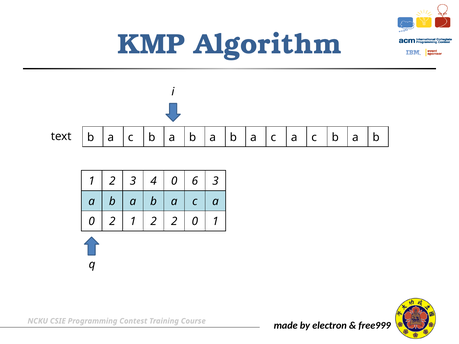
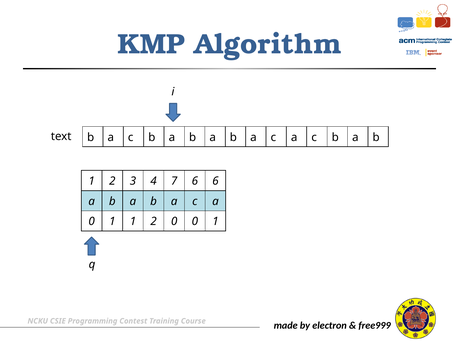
4 0: 0 -> 7 (174, 181)
6 3: 3 -> 6 (215, 181)
2: 2 -> 1 (112, 222)
2 2: 2 -> 0 (174, 222)
